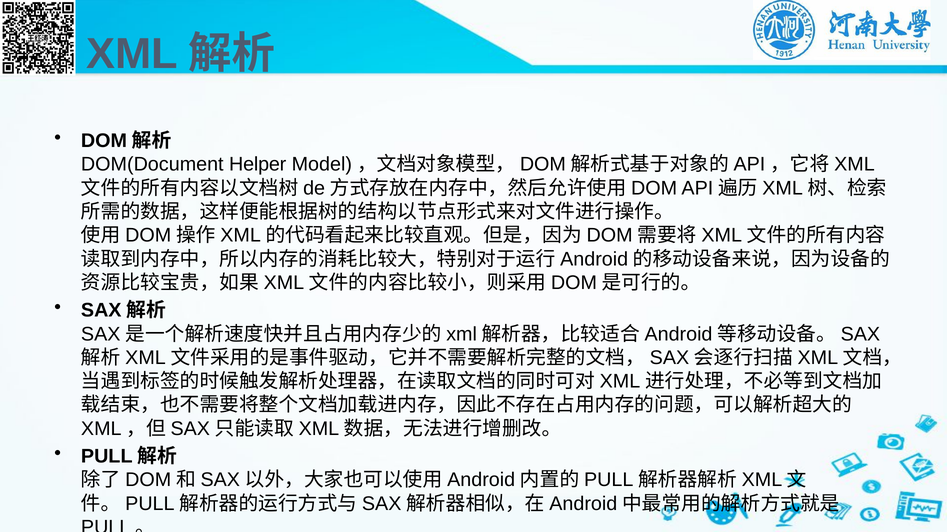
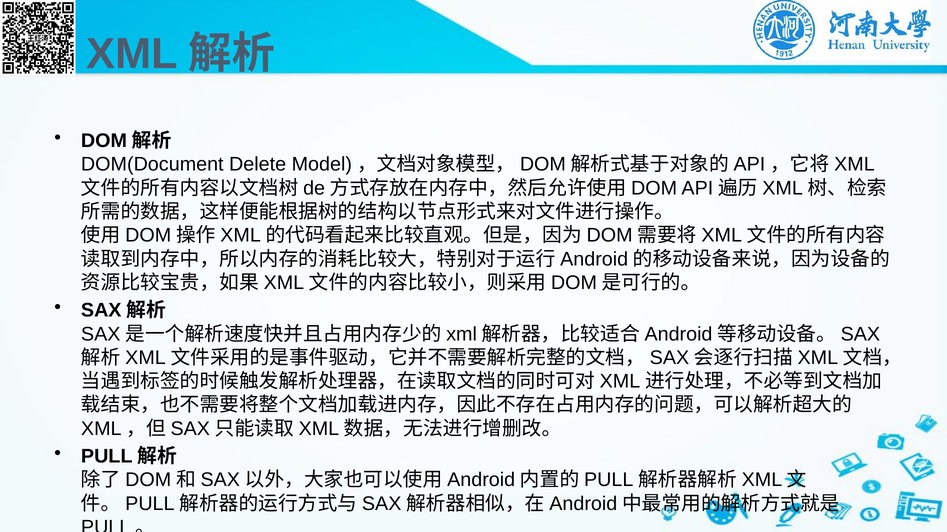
Helper: Helper -> Delete (258, 165)
